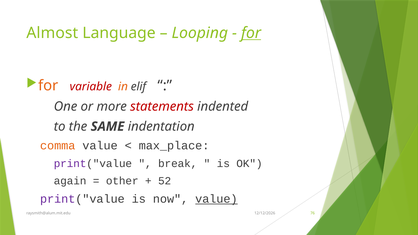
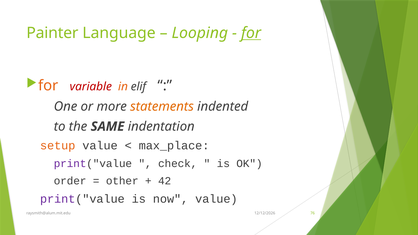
Almost: Almost -> Painter (52, 33)
statements colour: red -> orange (162, 107)
comma: comma -> setup (58, 146)
break: break -> check (178, 164)
again: again -> order (70, 181)
52: 52 -> 42 (165, 181)
value underline: present -> none (216, 199)
